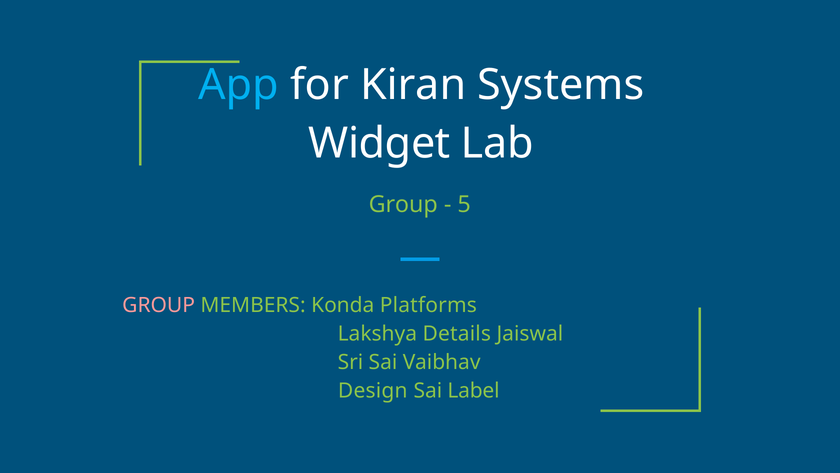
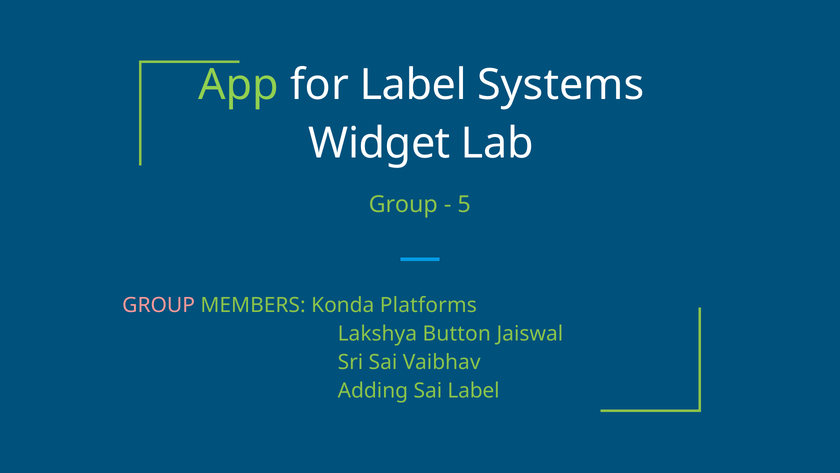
App colour: light blue -> light green (239, 85)
for Kiran: Kiran -> Label (413, 85)
Details: Details -> Button (457, 333)
Design: Design -> Adding (373, 391)
